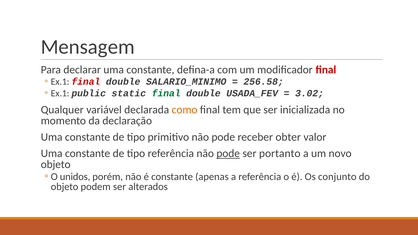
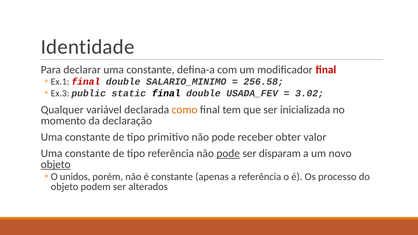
Mensagem: Mensagem -> Identidade (88, 47)
Ex.1: Ex.1 -> Ex.3 (60, 93)
final colour: green -> black (166, 93)
portanto: portanto -> disparam (280, 154)
objeto underline: none -> present (56, 165)
conjunto: conjunto -> processo (337, 177)
